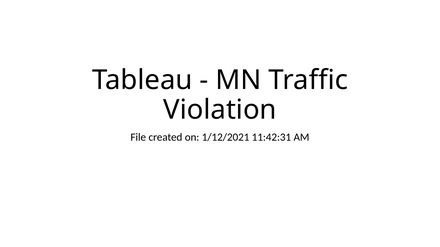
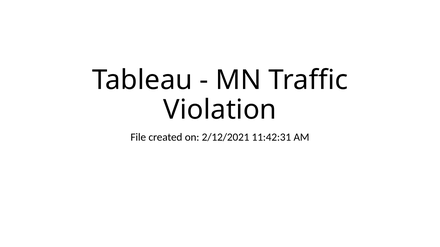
1/12/2021: 1/12/2021 -> 2/12/2021 (226, 138)
